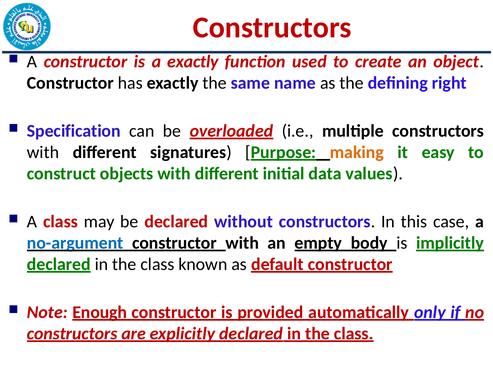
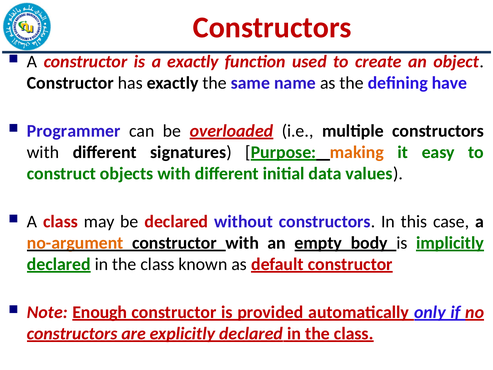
right: right -> have (449, 83)
Specification: Specification -> Programmer (74, 131)
no-argument colour: blue -> orange (75, 243)
